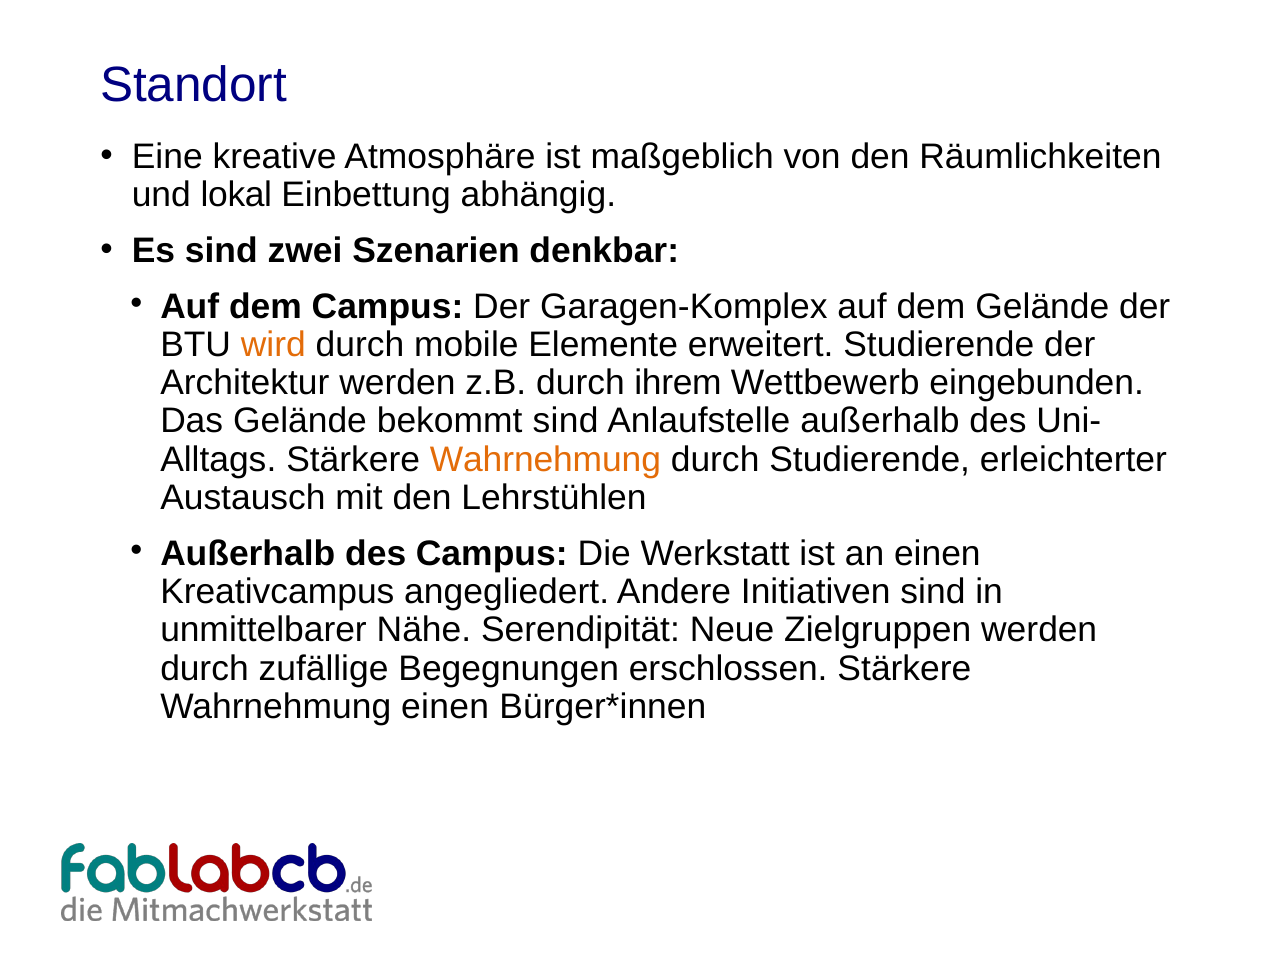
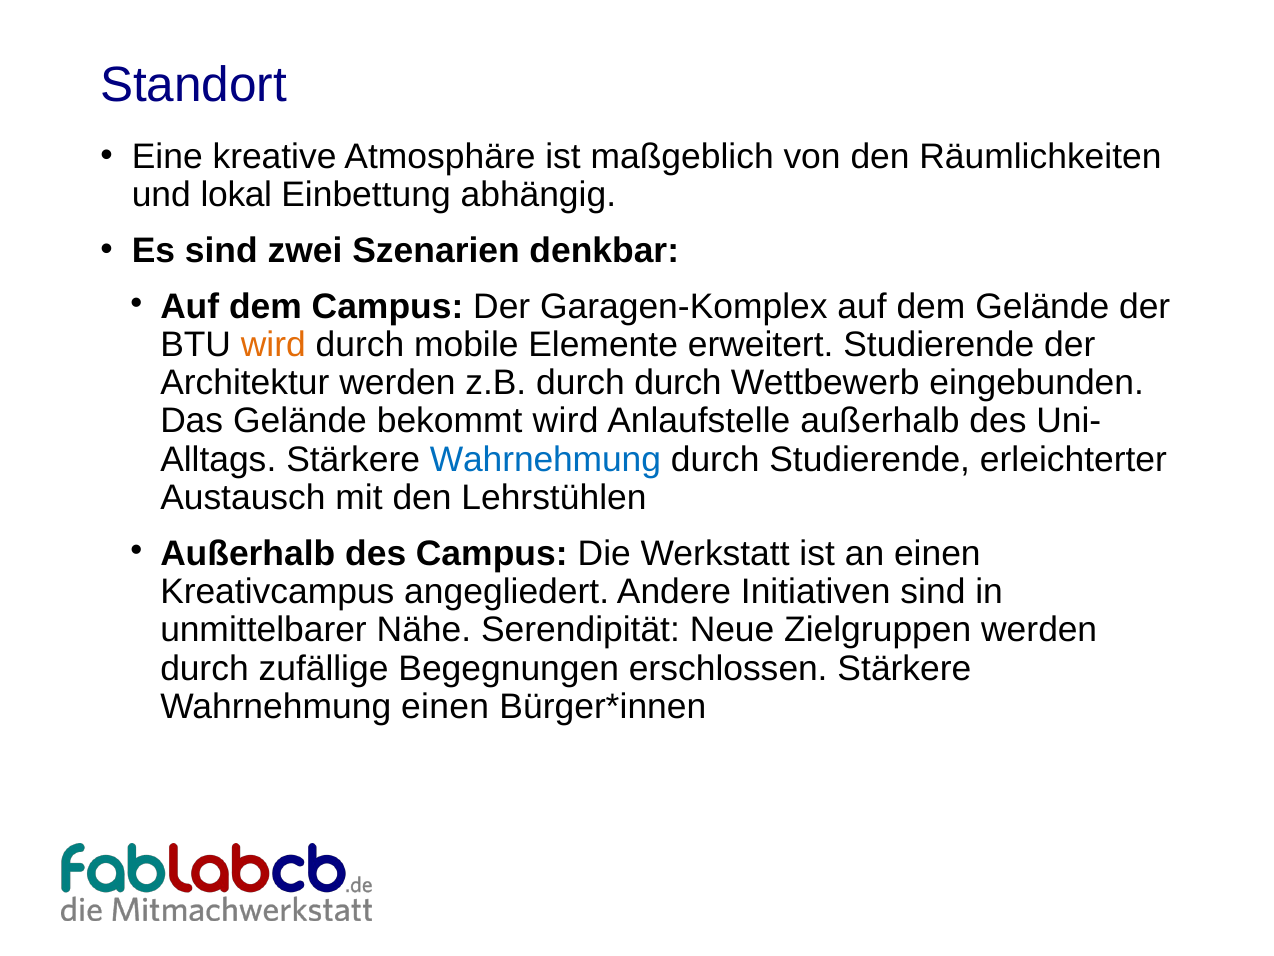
durch ihrem: ihrem -> durch (678, 383)
bekommt sind: sind -> wird (566, 421)
Wahrnehmung colour: orange -> blue (545, 459)
